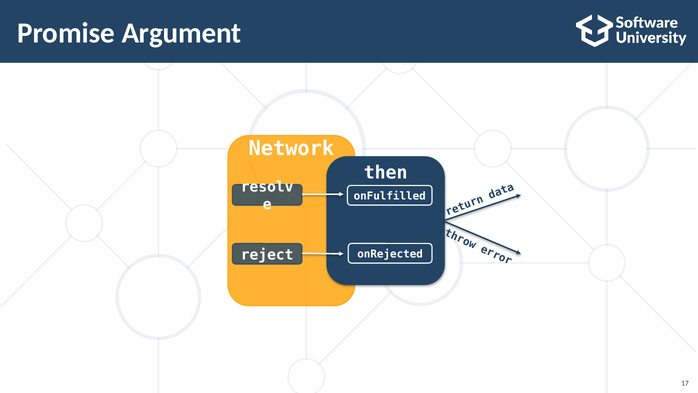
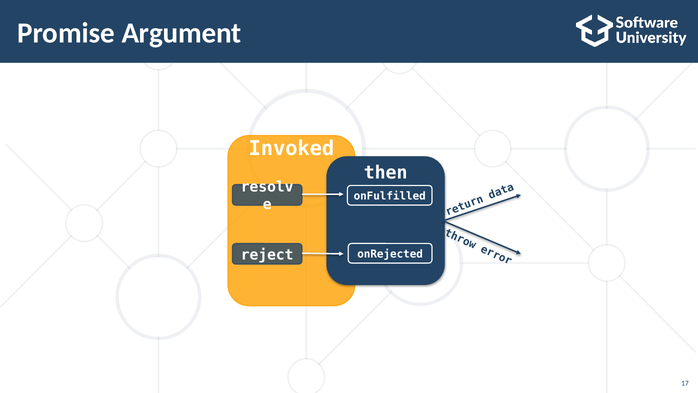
Network: Network -> Invoked (291, 149)
